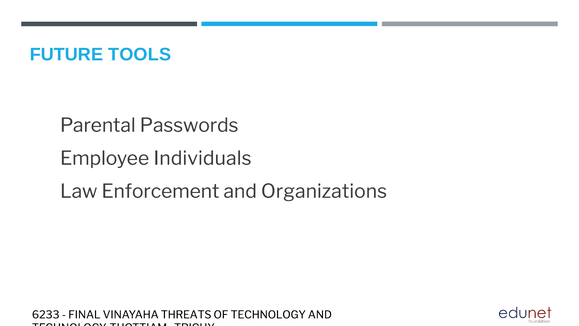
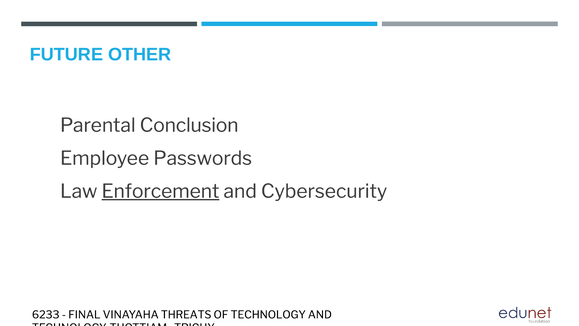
TOOLS: TOOLS -> OTHER (140, 54)
Passwords: Passwords -> Conclusion (189, 125)
Individuals: Individuals -> Passwords (203, 158)
Enforcement underline: none -> present (160, 191)
Organizations: Organizations -> Cybersecurity (324, 191)
